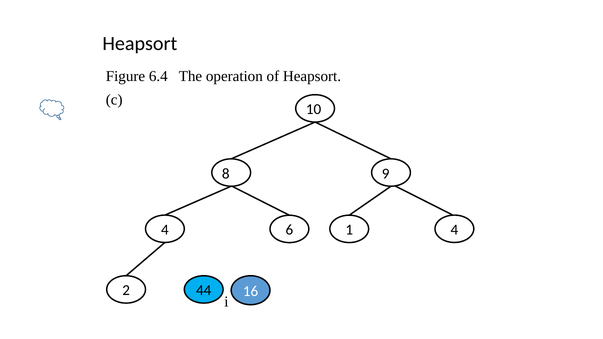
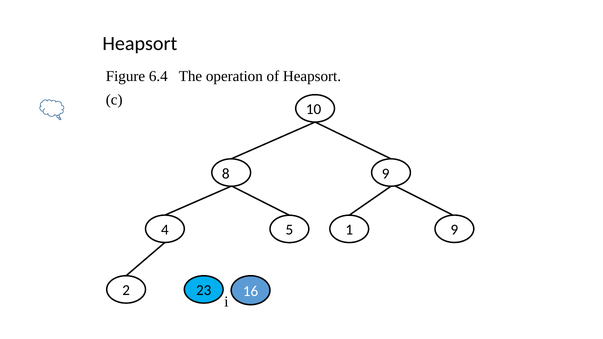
6: 6 -> 5 (289, 230)
1 4: 4 -> 9 (454, 230)
44: 44 -> 23 (204, 291)
